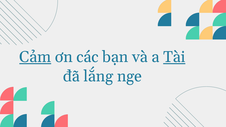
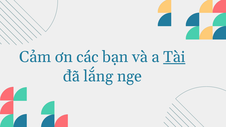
Cảm underline: present -> none (35, 57)
